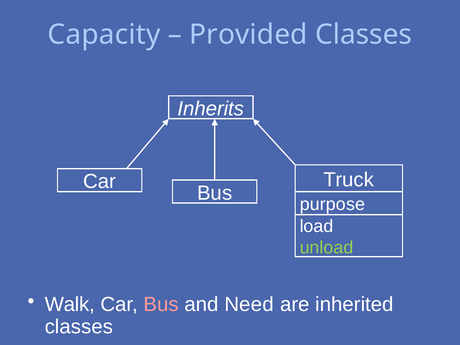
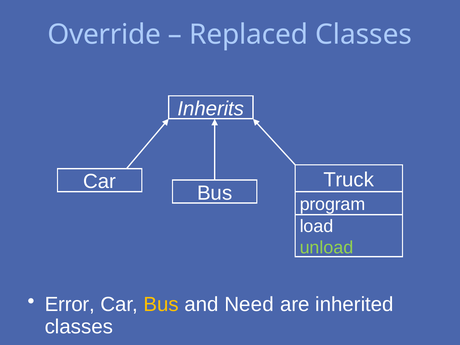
Capacity: Capacity -> Override (104, 35)
Provided: Provided -> Replaced (249, 35)
purpose: purpose -> program (333, 204)
Walk: Walk -> Error (70, 305)
Bus colour: pink -> yellow (161, 305)
